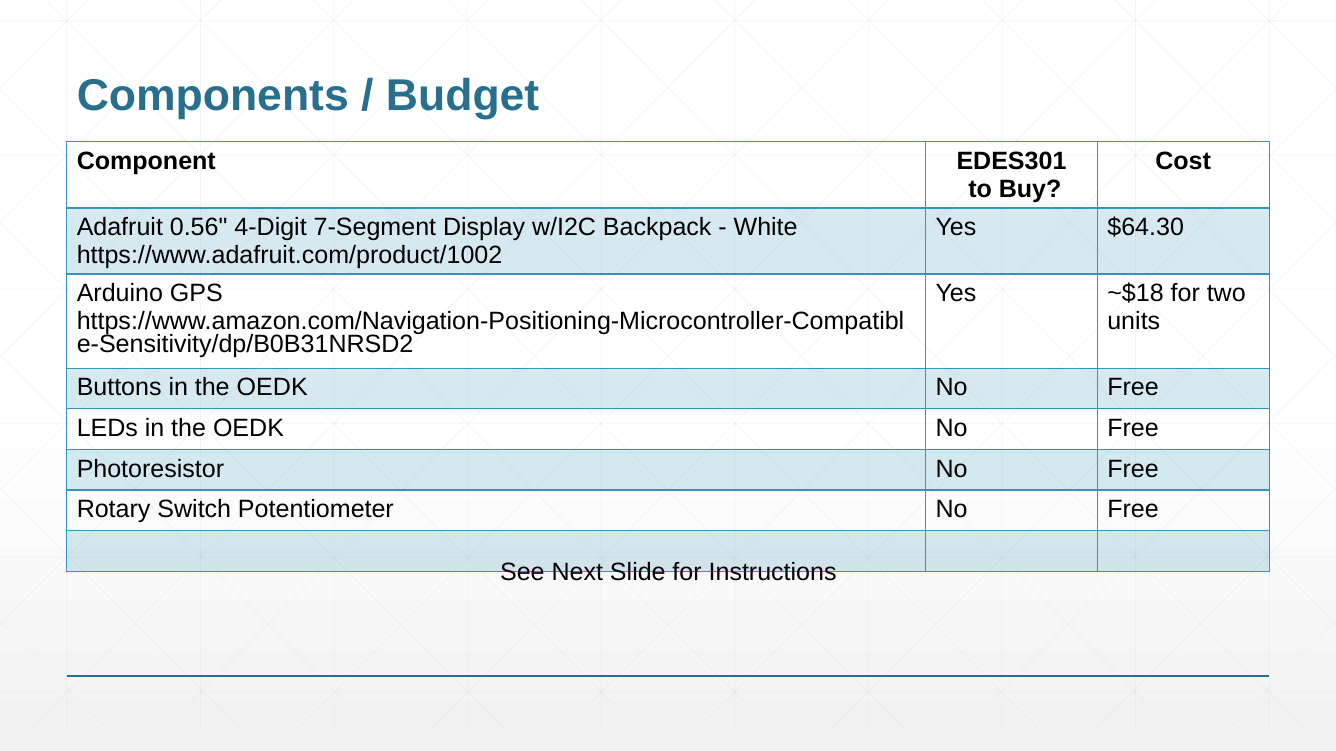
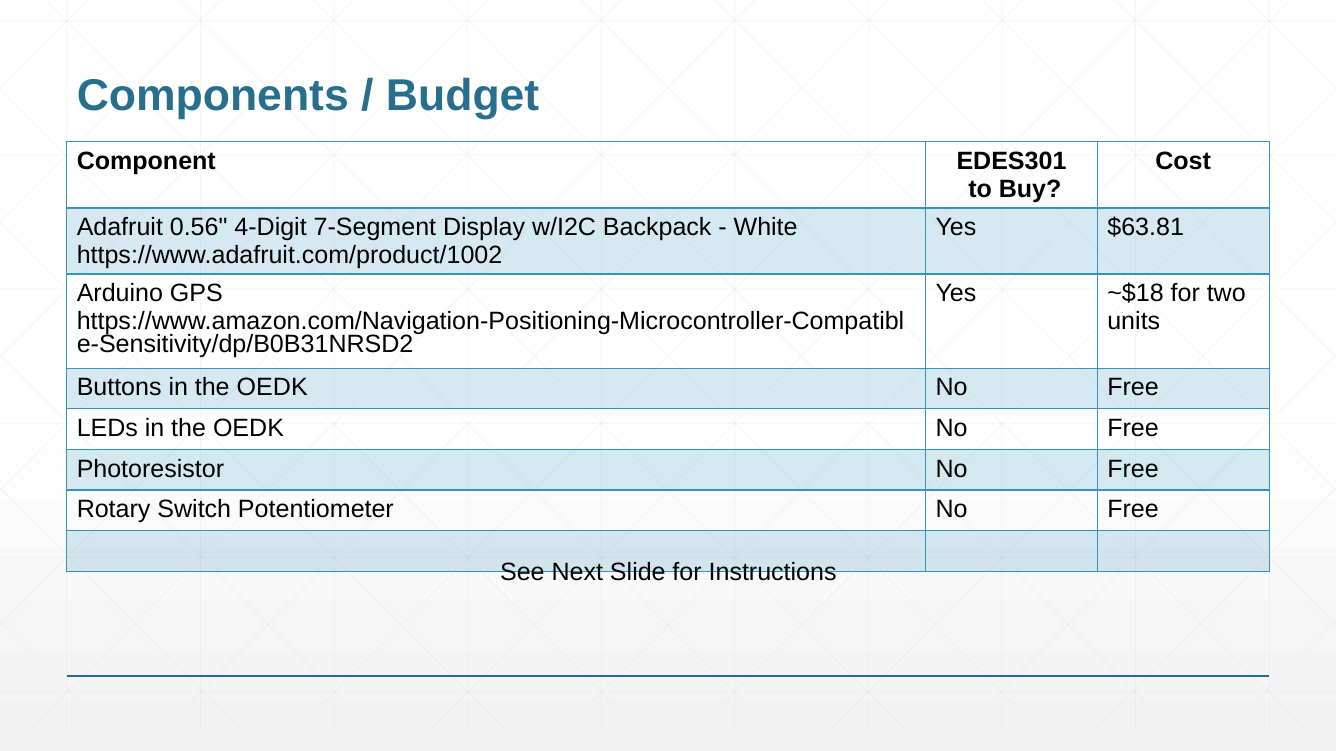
$64.30: $64.30 -> $63.81 (1146, 228)
